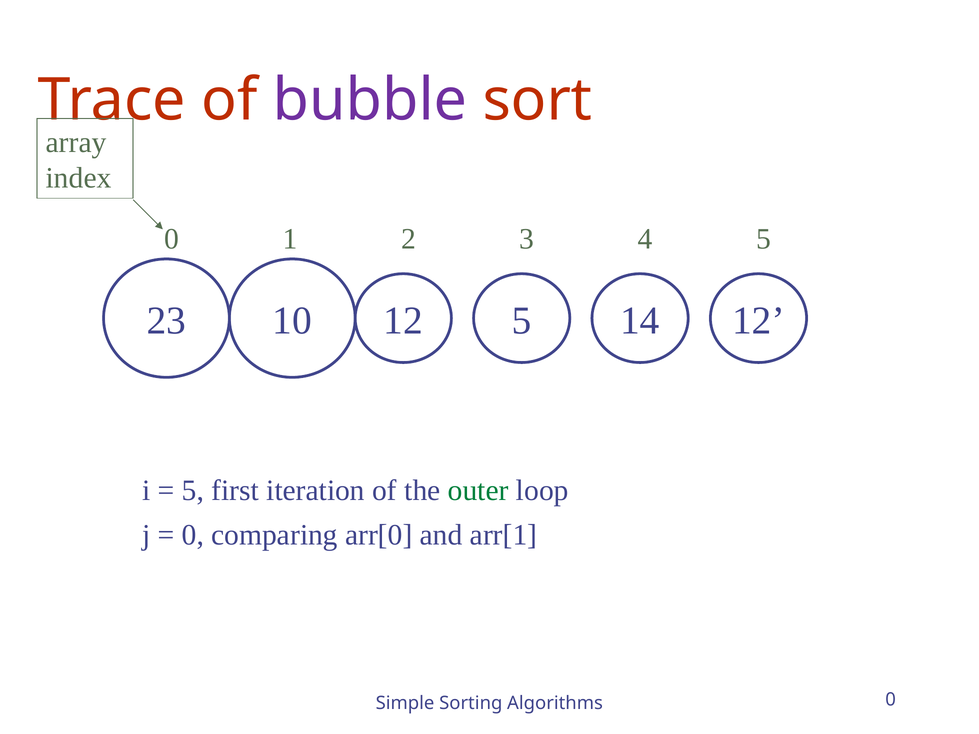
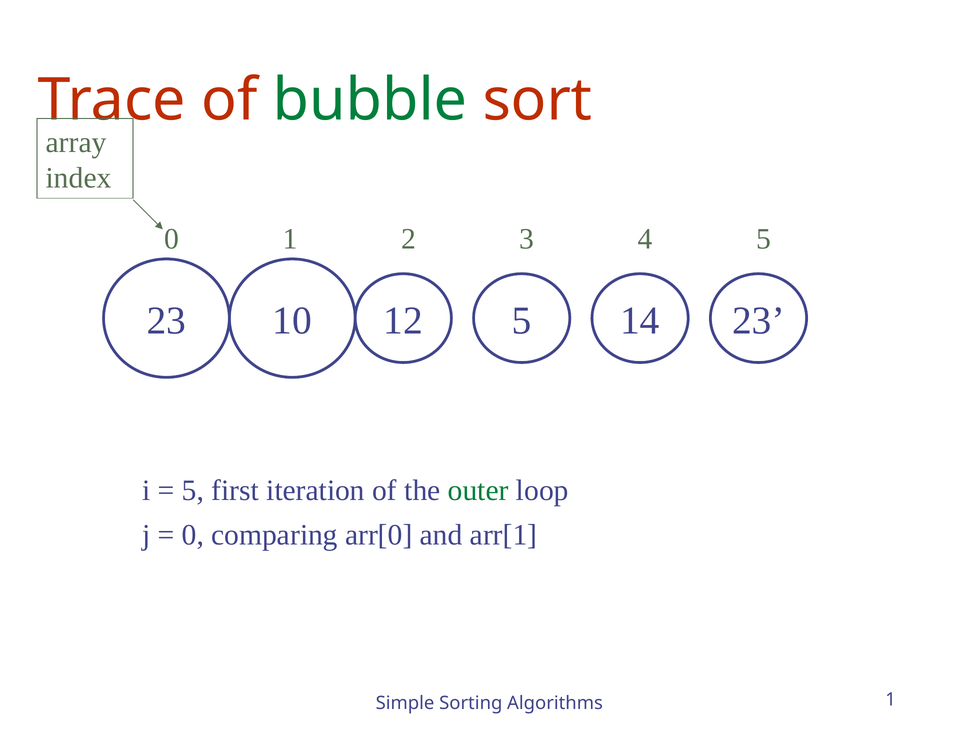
bubble colour: purple -> green (370, 100)
14 12: 12 -> 23 (758, 321)
Algorithms 0: 0 -> 1 (891, 700)
